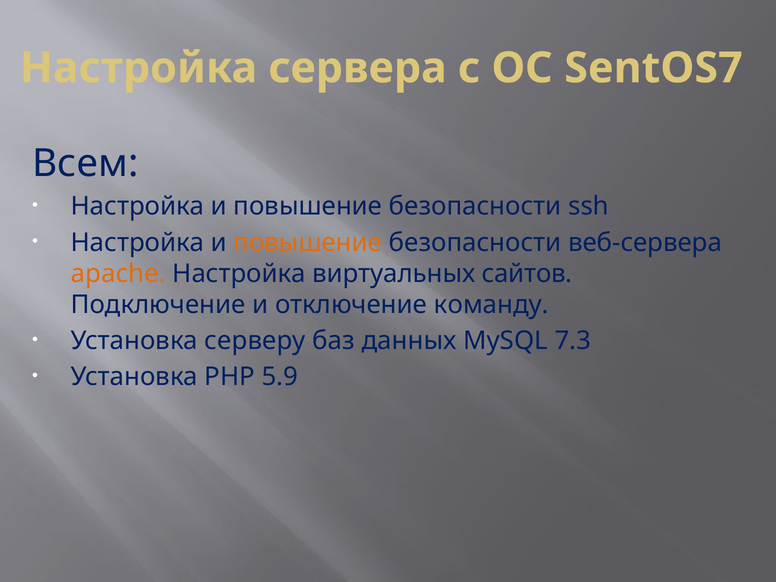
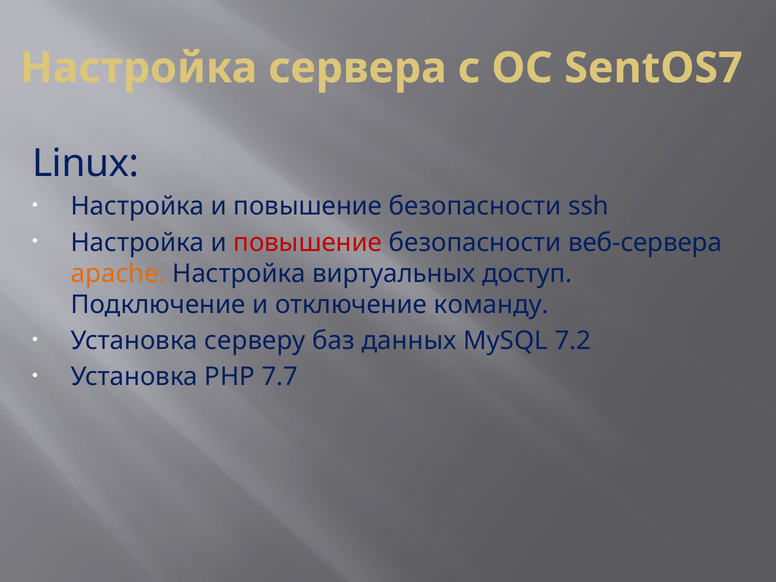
Всем: Всем -> Linux (86, 163)
повышение colour: orange -> red (308, 242)
сайтов: сайтов -> доступ (527, 274)
7.3: 7.3 -> 7.2 (573, 341)
5.9: 5.9 -> 7.7 (280, 377)
